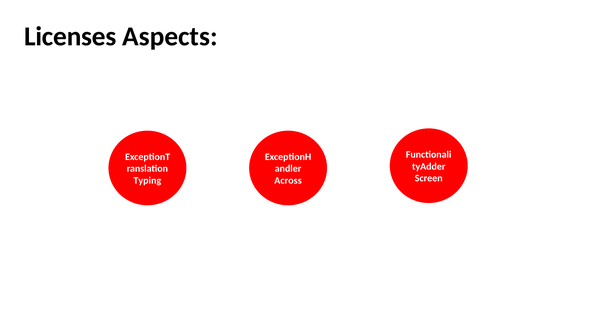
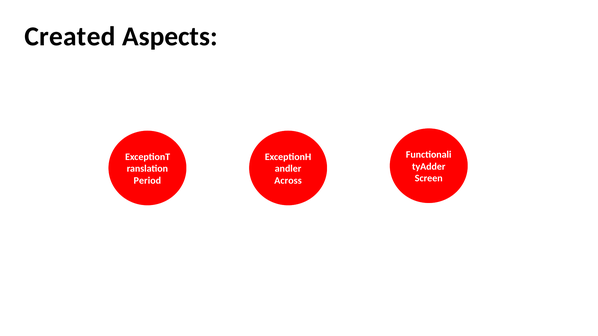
Licenses: Licenses -> Created (70, 37)
Typing: Typing -> Period (147, 181)
